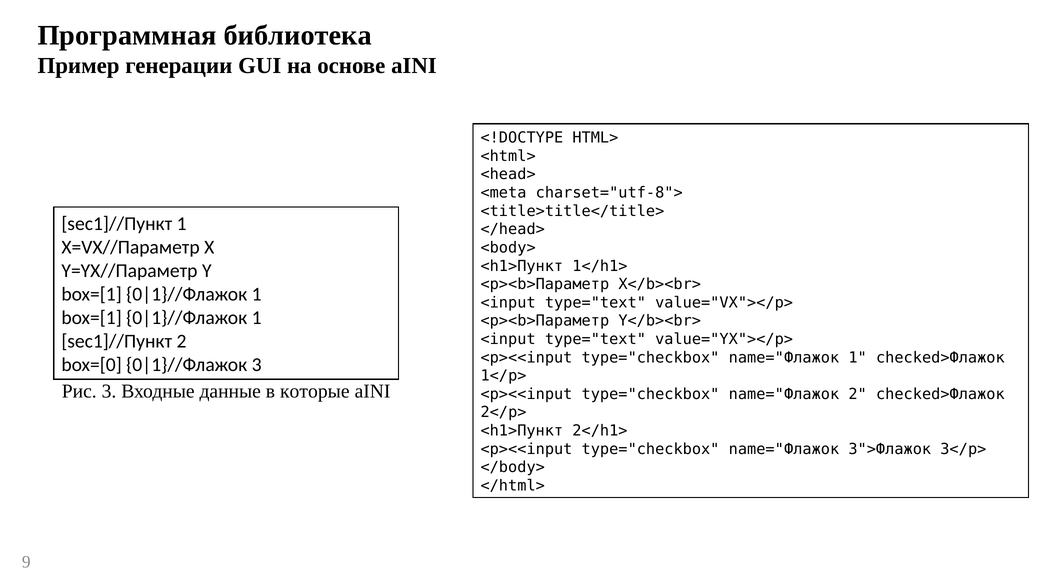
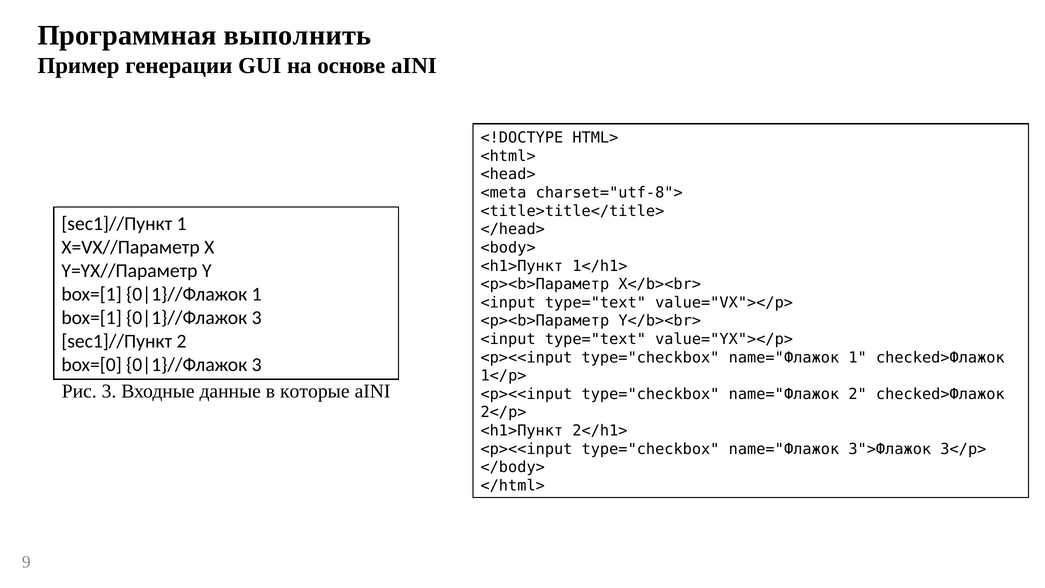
библиотека: библиотека -> выполнить (298, 36)
1: 1 -> 3 (257, 318)
